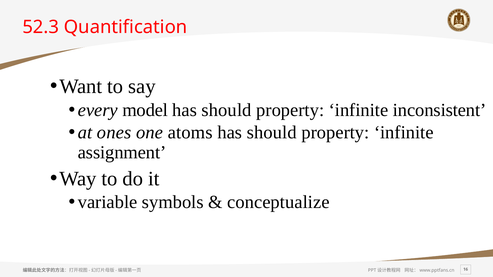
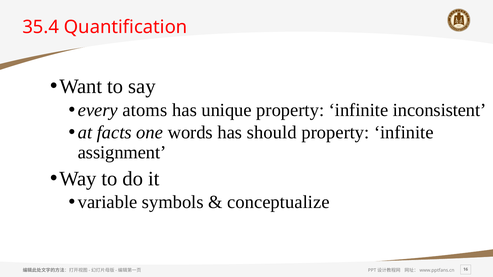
52.3: 52.3 -> 35.4 (41, 27)
model: model -> atoms (145, 110)
should: should -> unique (227, 110)
ones: ones -> facts (114, 133)
atoms: atoms -> words (190, 133)
